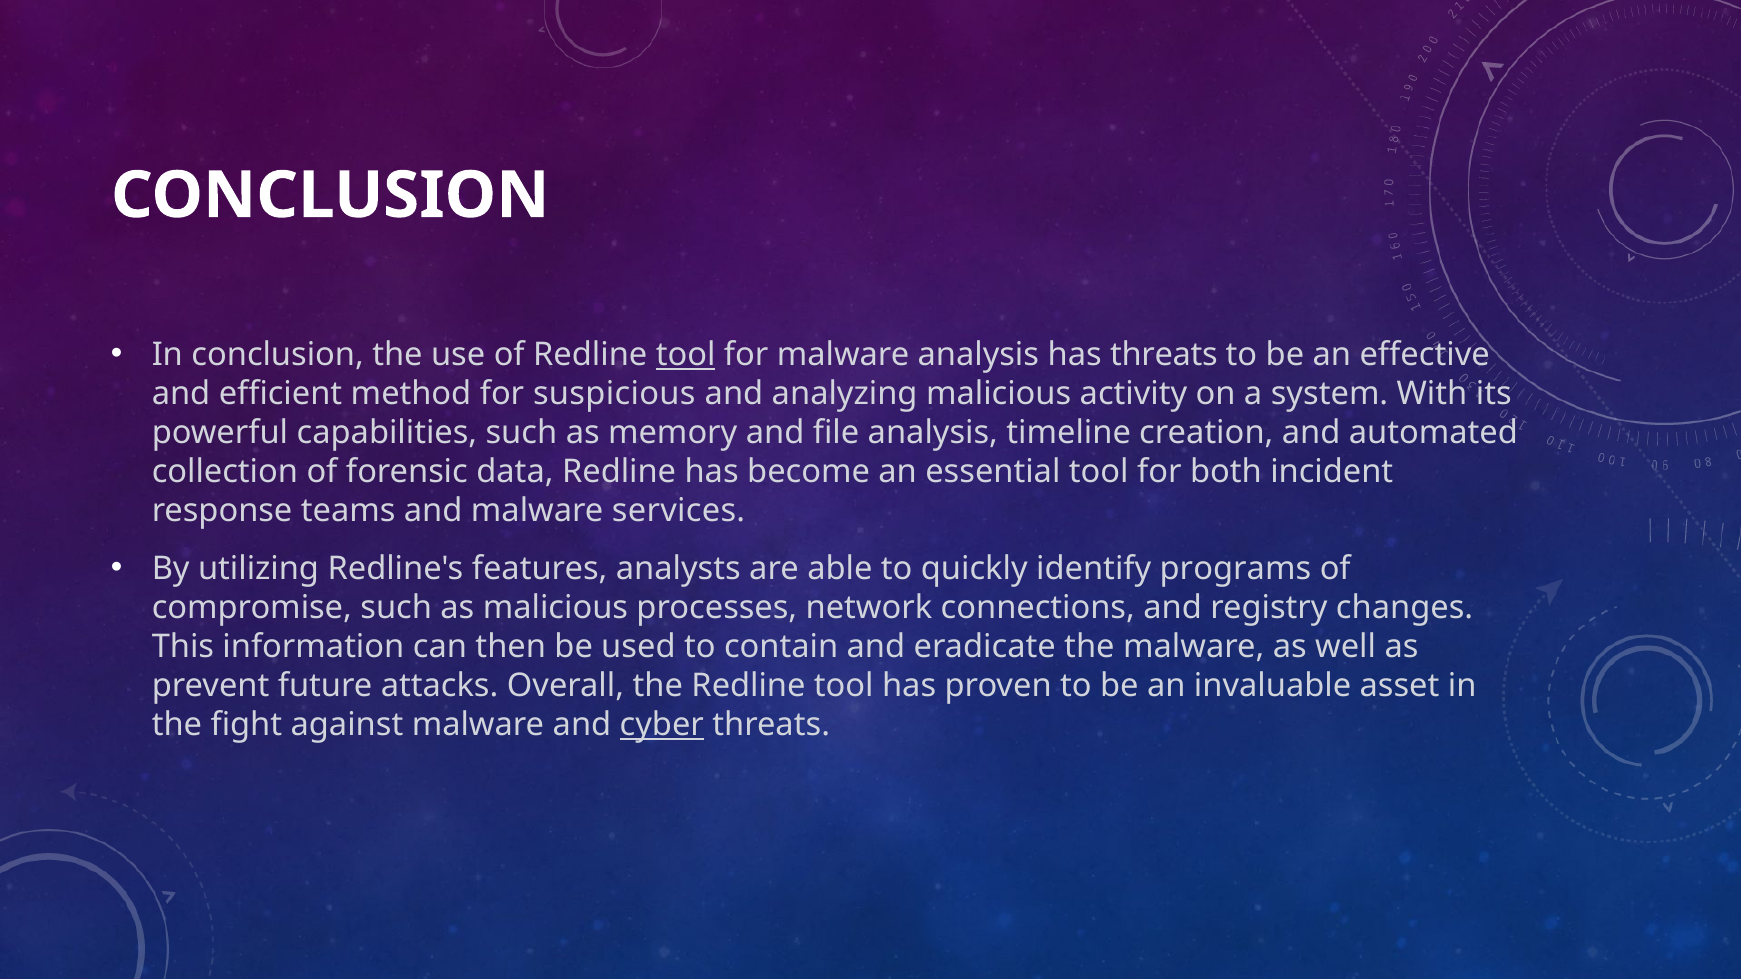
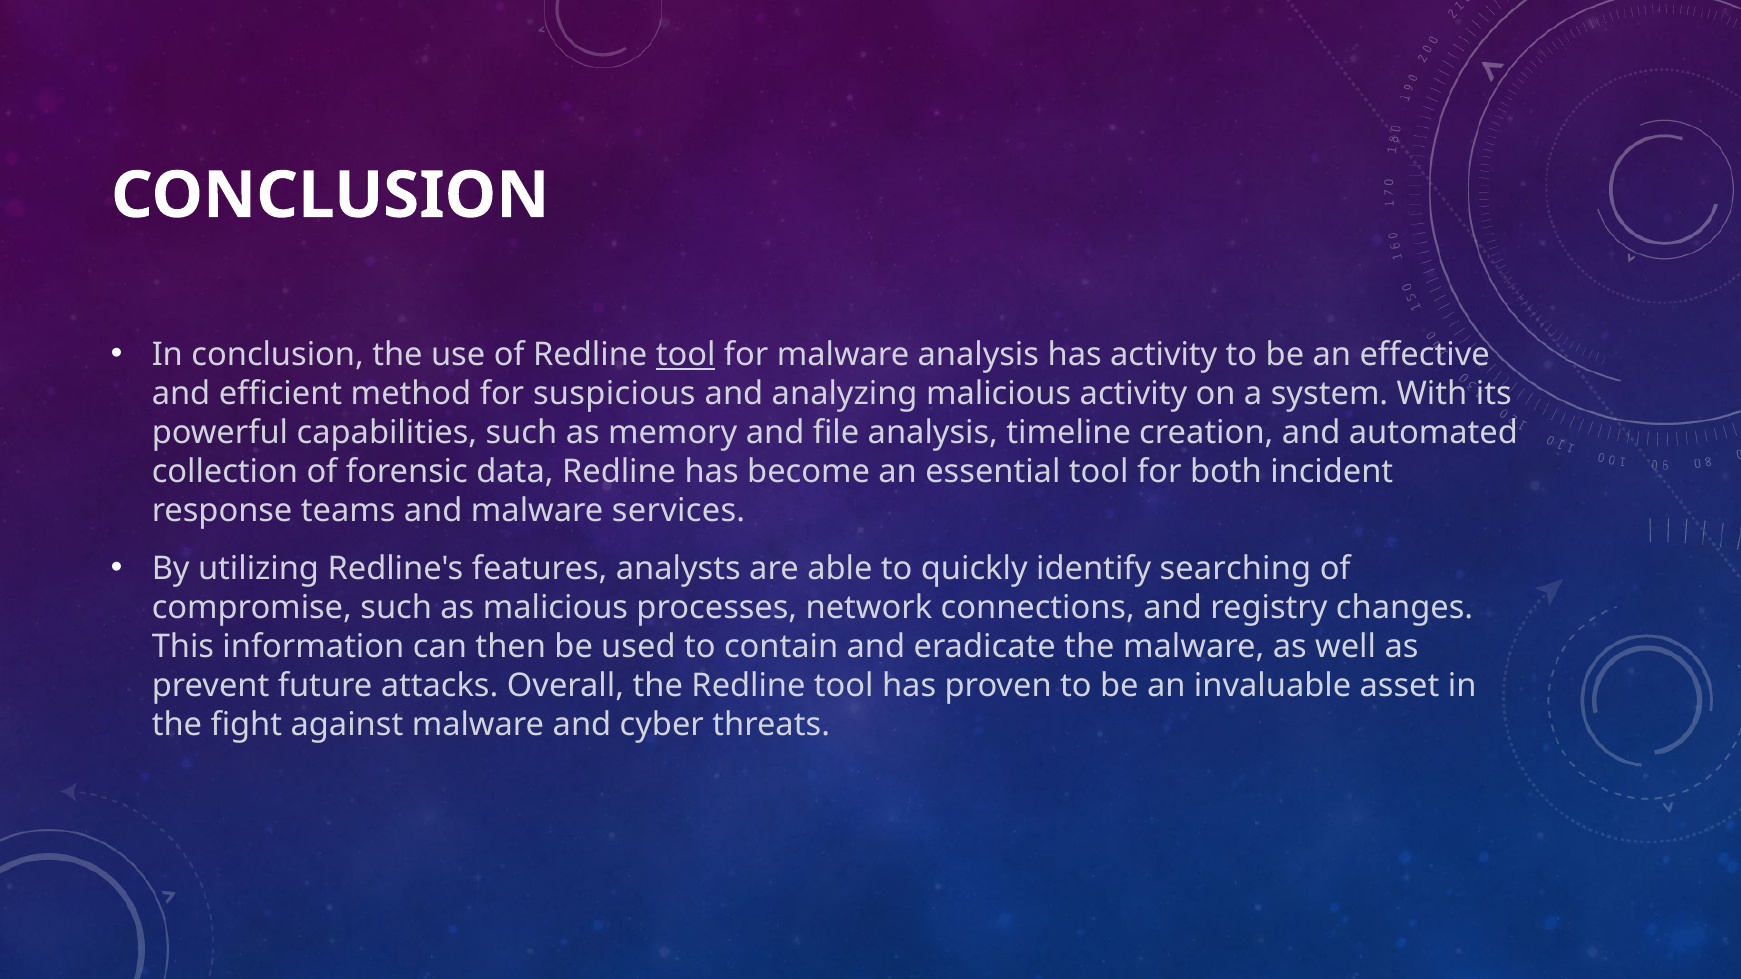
has threats: threats -> activity (1164, 355)
programs: programs -> searching (1235, 569)
cyber underline: present -> none (662, 725)
